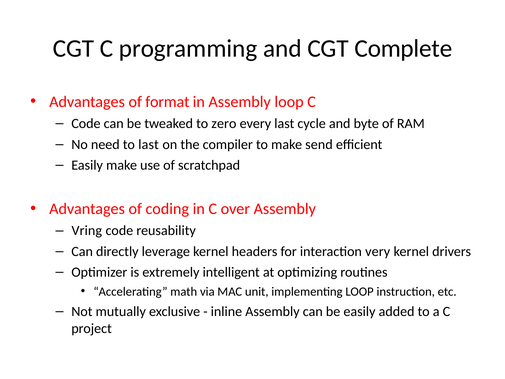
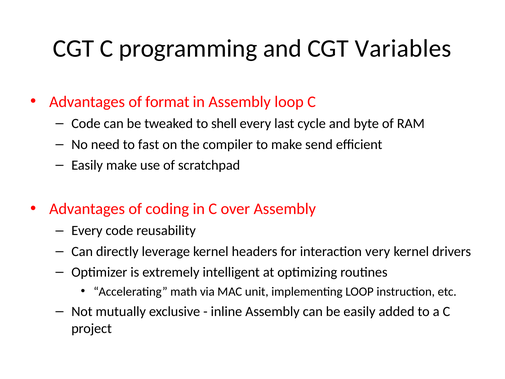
Complete: Complete -> Variables (403, 48)
zero: zero -> shell (224, 124)
to last: last -> fast (149, 144)
Vring: Vring -> Every (87, 231)
